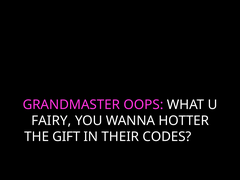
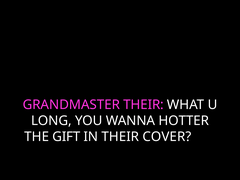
GRANDMASTER OOPS: OOPS -> THEIR (144, 105)
FAIRY: FAIRY -> LONG (51, 121)
CODES: CODES -> COVER (167, 137)
